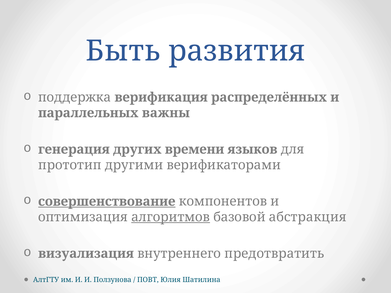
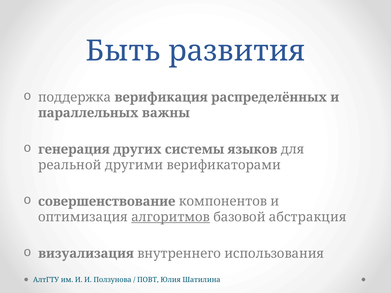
времени: времени -> системы (195, 149)
прототип: прототип -> реальной (70, 165)
совершенствование underline: present -> none (107, 202)
предотвратить: предотвратить -> использования (274, 254)
